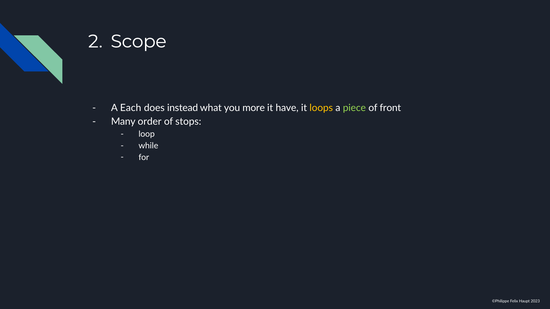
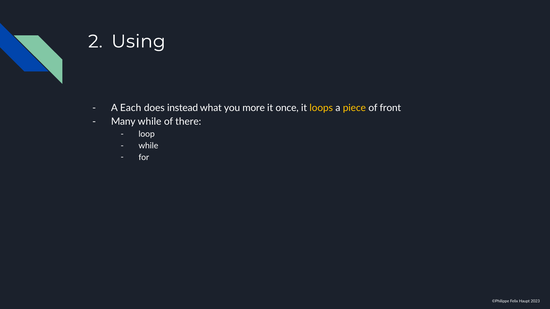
Scope: Scope -> Using (138, 41)
have: have -> once (287, 108)
piece colour: light green -> yellow (354, 108)
Many order: order -> while (150, 122)
stops: stops -> there (188, 122)
